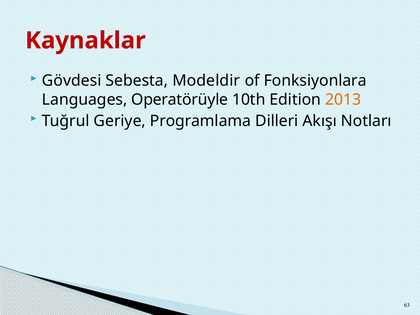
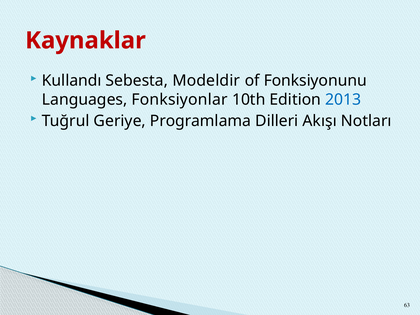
Gövdesi: Gövdesi -> Kullandı (72, 81)
Fonksiyonlara: Fonksiyonlara -> Fonksiyonunu (315, 81)
Operatörüyle: Operatörüyle -> Fonksiyonlar (180, 100)
2013 colour: orange -> blue (343, 100)
